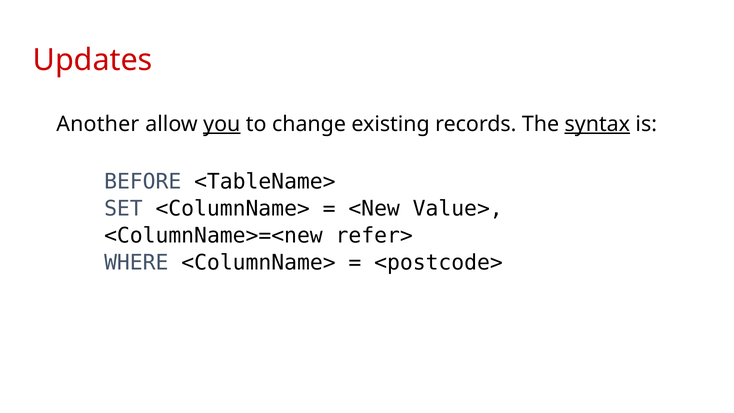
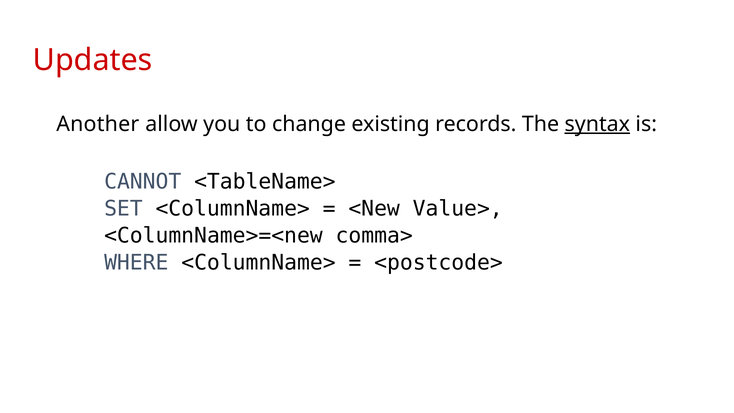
you underline: present -> none (222, 124)
BEFORE: BEFORE -> CANNOT (143, 182)
refer>: refer> -> comma> (374, 236)
